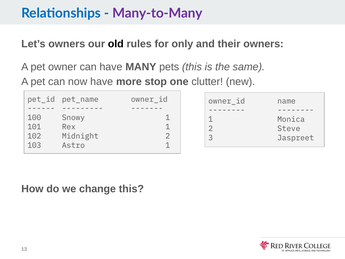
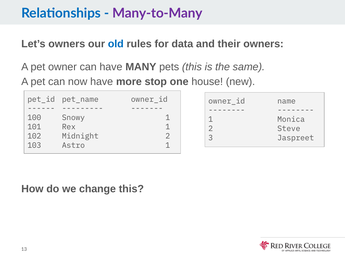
old colour: black -> blue (116, 44)
only: only -> data (182, 44)
clutter: clutter -> house (207, 81)
